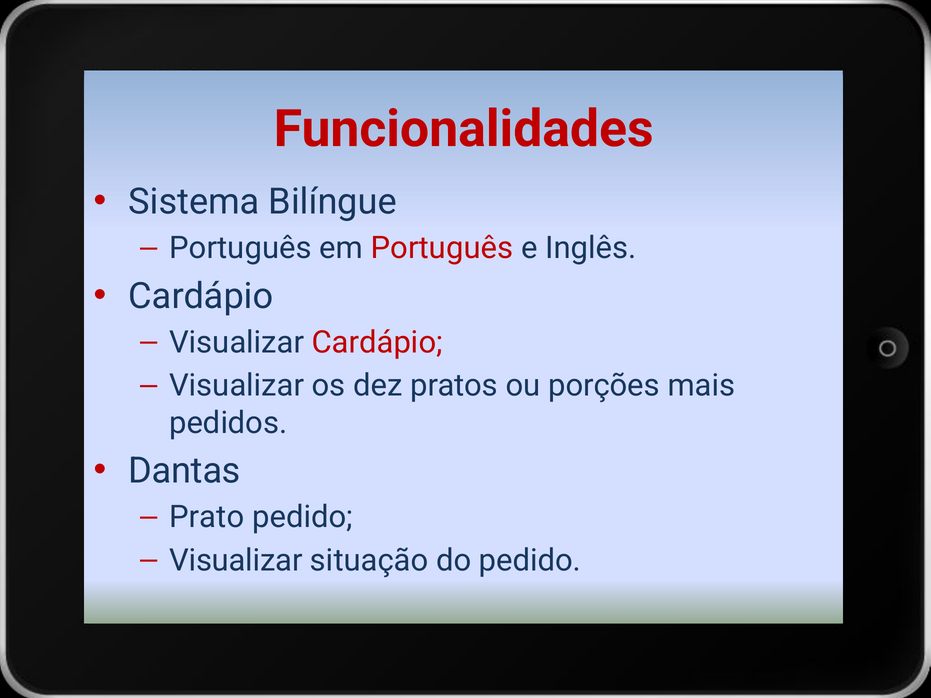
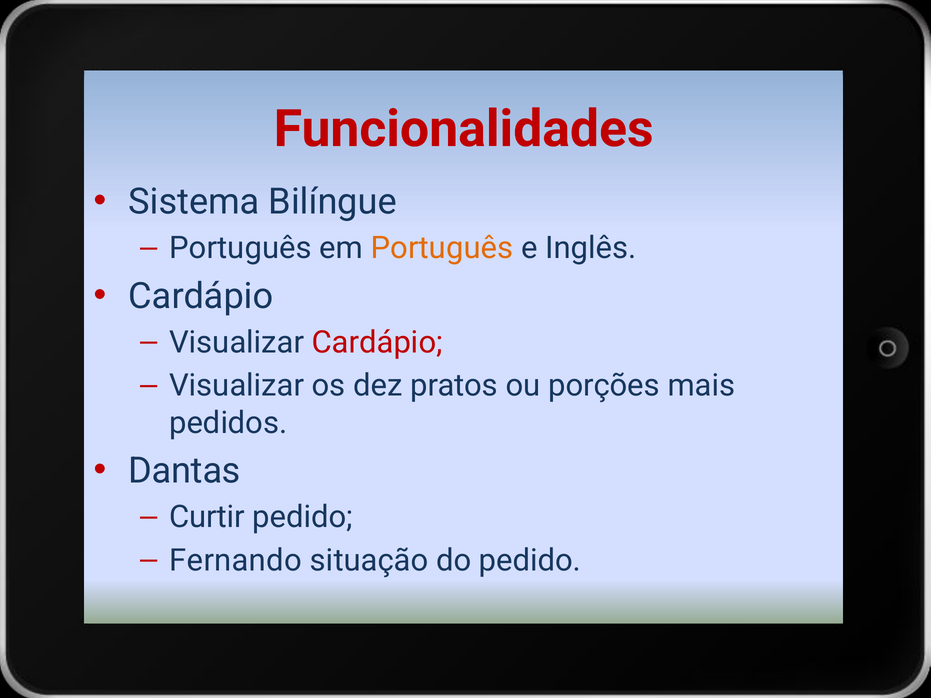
Português colour: red -> orange (442, 248)
Prato: Prato -> Curtir (207, 517)
Visualizar: Visualizar -> Fernando (236, 561)
